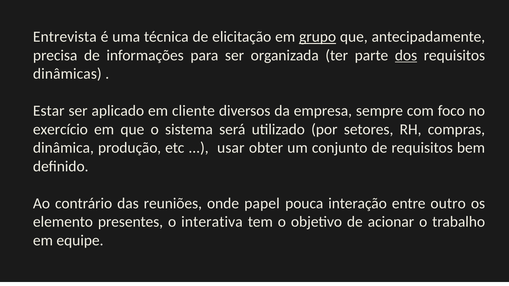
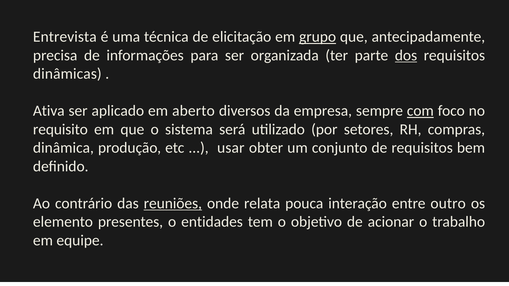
Estar: Estar -> Ativa (49, 111)
cliente: cliente -> aberto (193, 111)
com underline: none -> present (420, 111)
exercício: exercício -> requisito (60, 130)
reuniões underline: none -> present (173, 204)
papel: papel -> relata (262, 204)
interativa: interativa -> entidades (212, 222)
